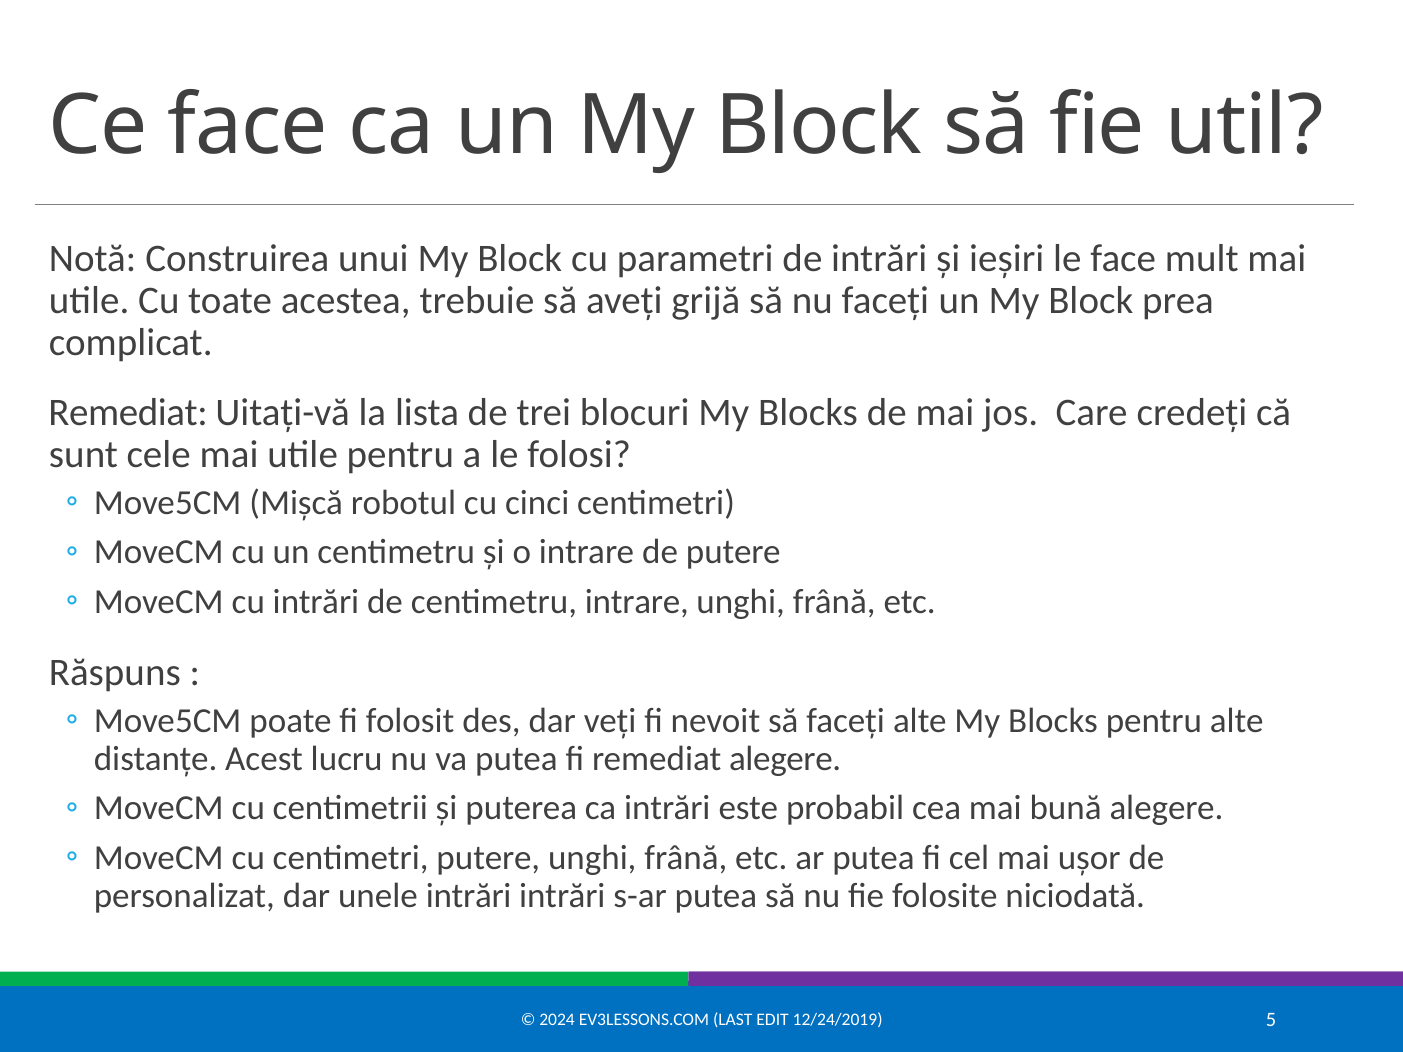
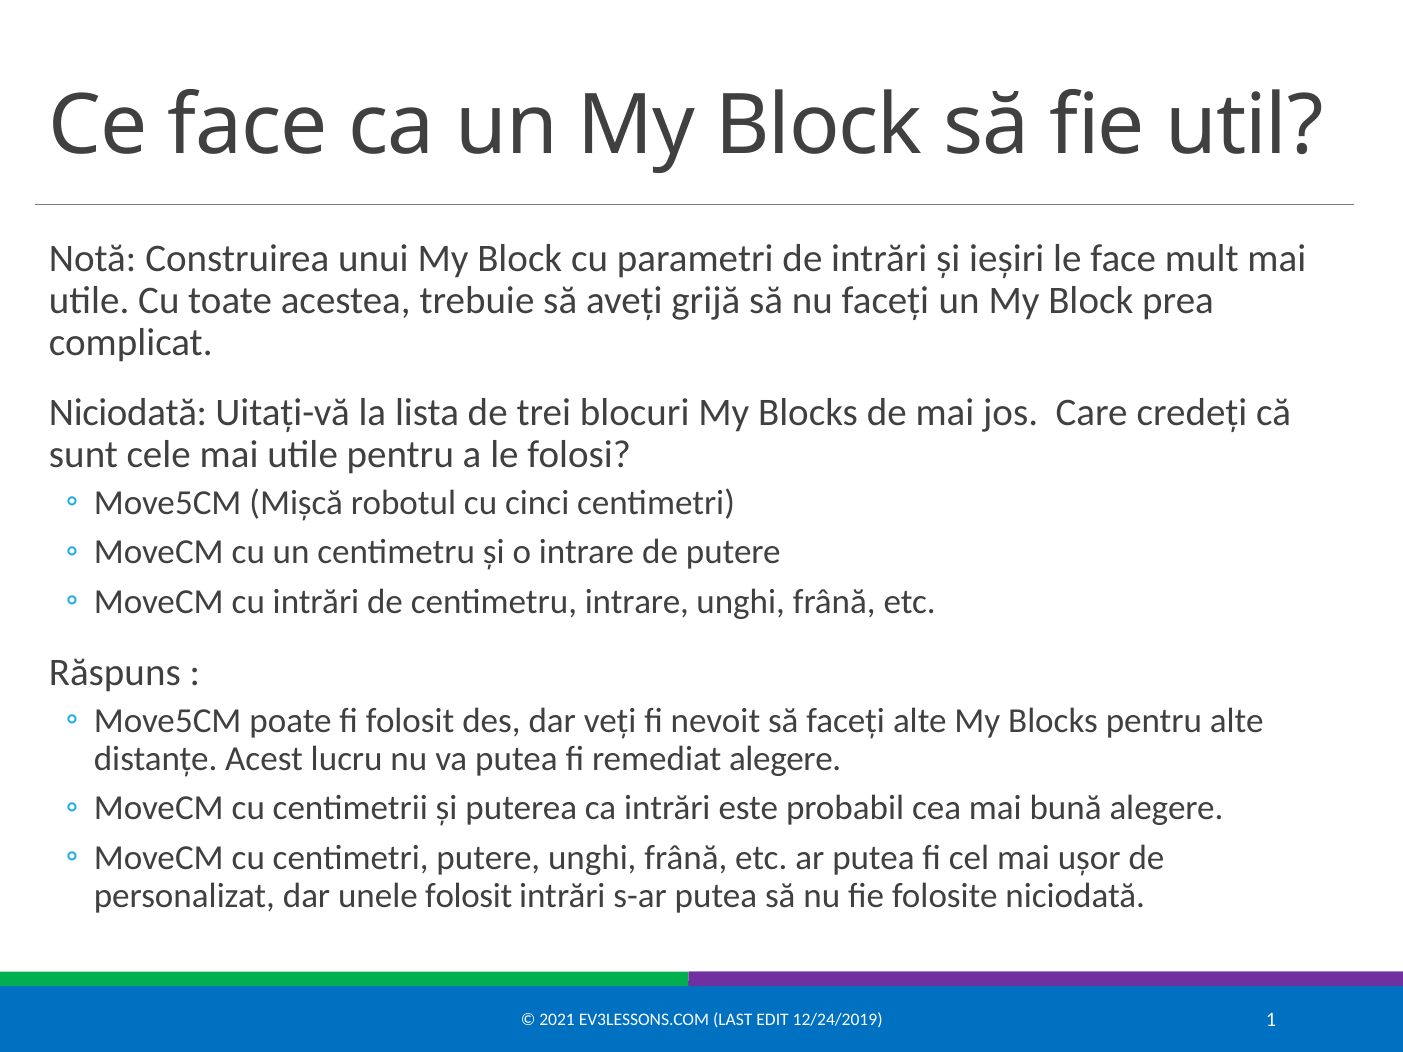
Remediat: Remediat -> Niciodată (128, 413)
unele intrări: intrări -> folosit (469, 896)
2024: 2024 -> 2021 (557, 1020)
5: 5 -> 1 (1271, 1020)
